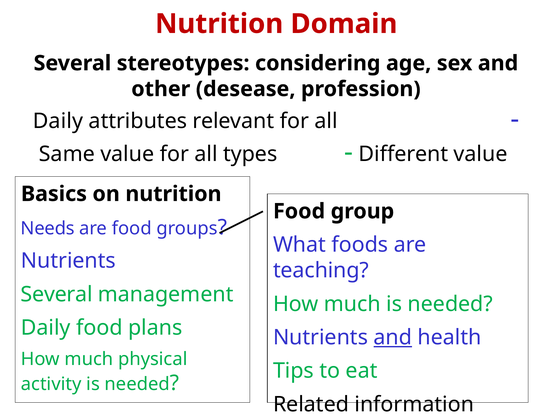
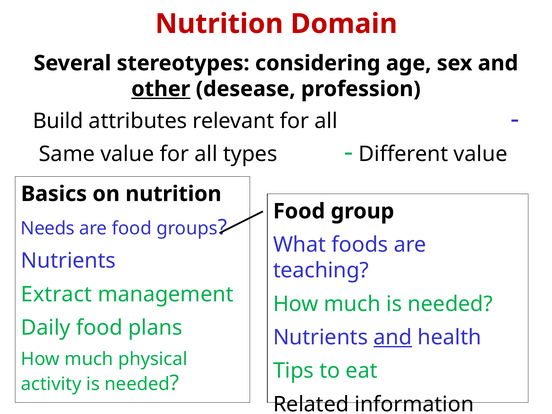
other underline: none -> present (161, 89)
Daily: Daily -> Build (58, 121)
Several: Several -> Extract (56, 294)
